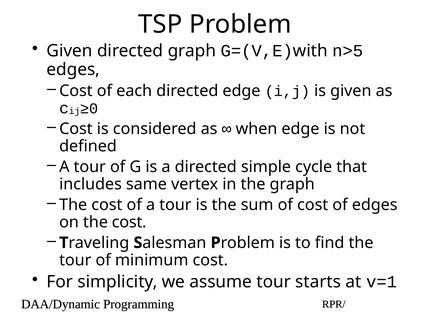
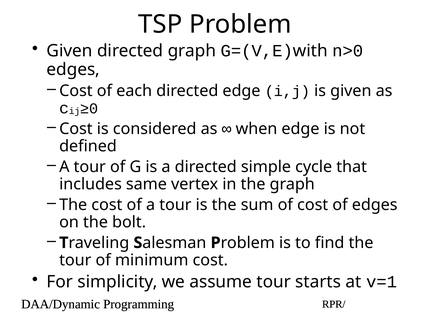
n>5: n>5 -> n>0 (348, 51)
on the cost: cost -> bolt (129, 222)
